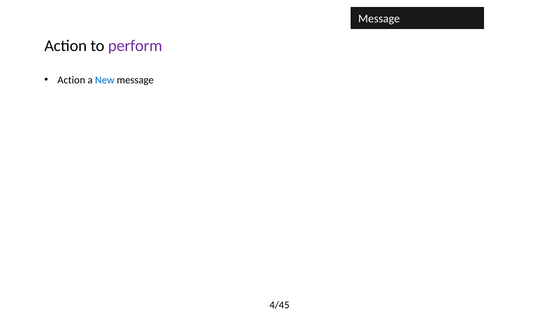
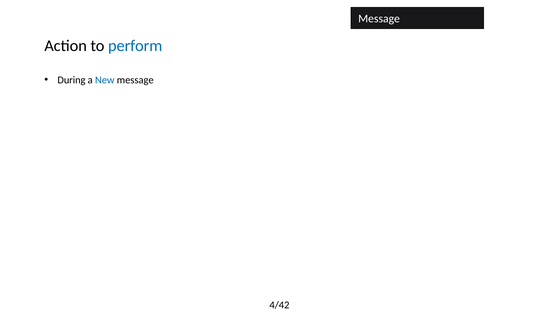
perform colour: purple -> blue (135, 46)
Action: Action -> During (71, 80)
4/45: 4/45 -> 4/42 (279, 304)
